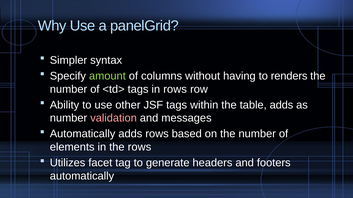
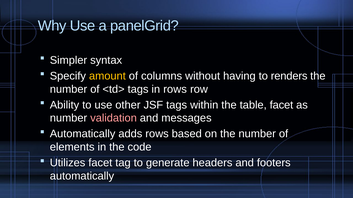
amount colour: light green -> yellow (107, 76)
table adds: adds -> facet (281, 105)
the rows: rows -> code (140, 147)
